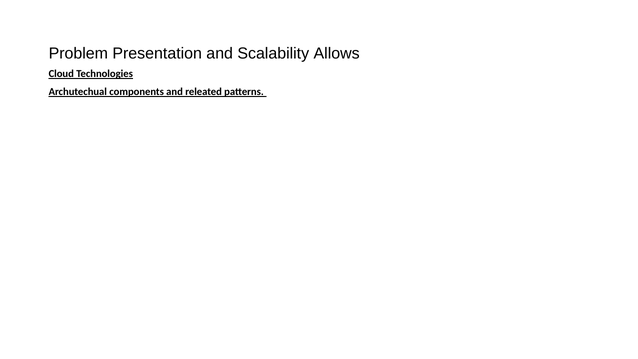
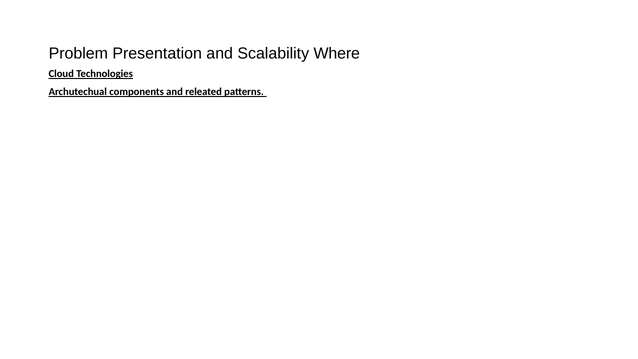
Allows: Allows -> Where (337, 54)
